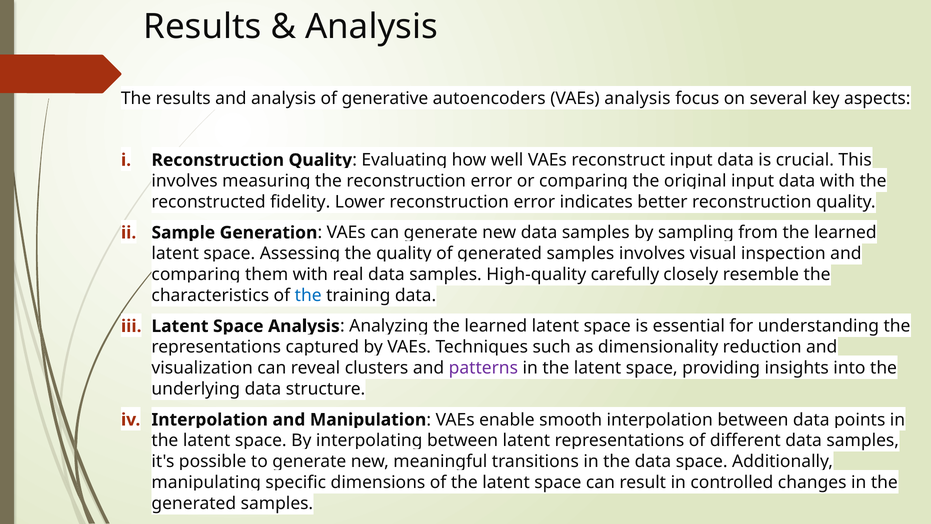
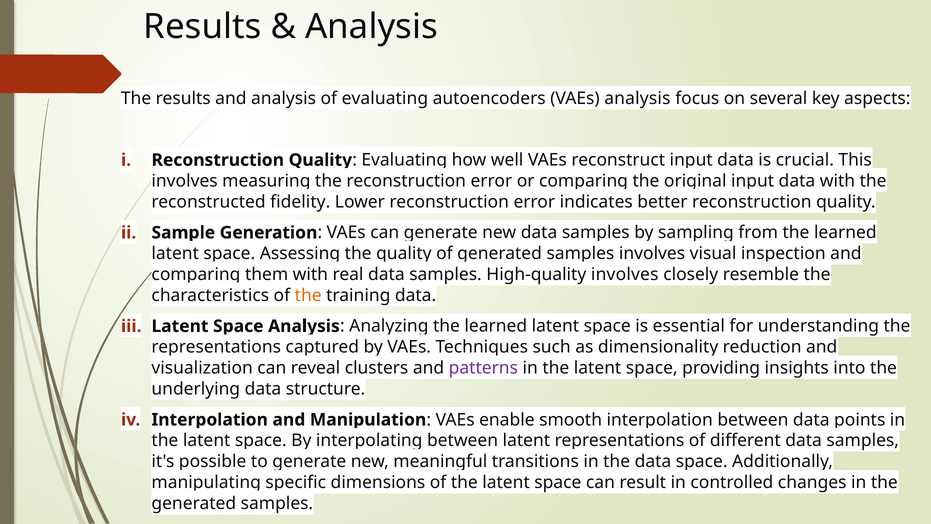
of generative: generative -> evaluating (385, 99)
High-quality carefully: carefully -> involves (625, 274)
the colour: blue -> orange (308, 295)
